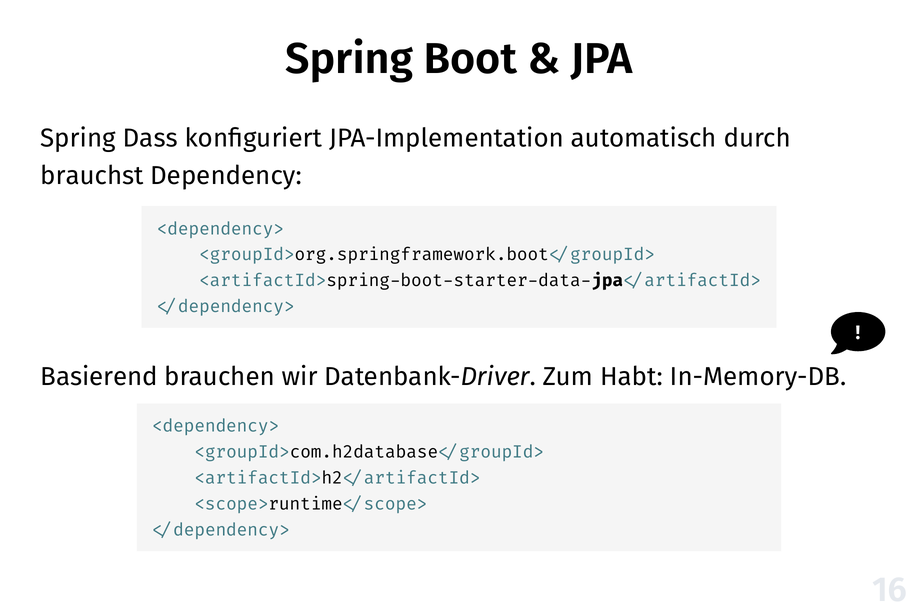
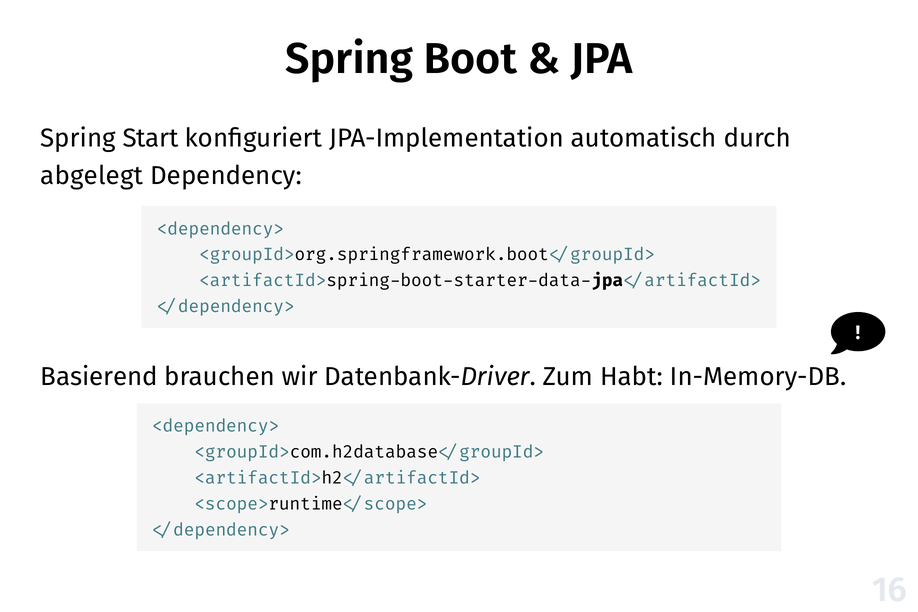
Dass: Dass -> Start (150, 138)
brauchst: brauchst -> abgelegt (92, 176)
